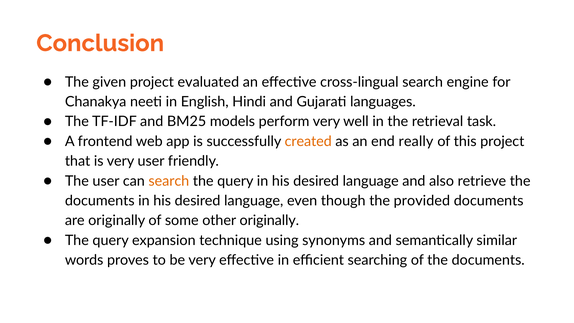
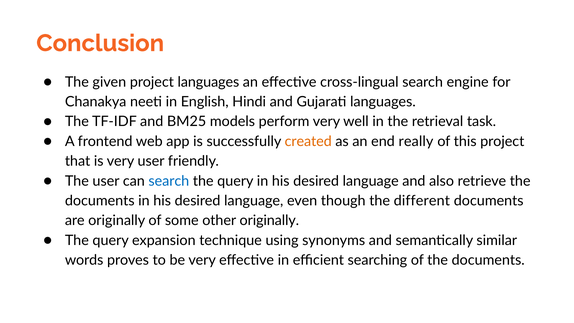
project evaluated: evaluated -> languages (208, 82)
search colour: orange -> blue (169, 181)
provided: provided -> different (422, 201)
